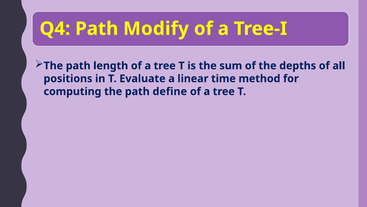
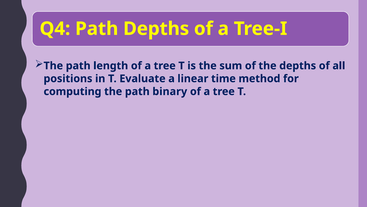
Path Modify: Modify -> Depths (156, 29)
define: define -> binary (170, 91)
